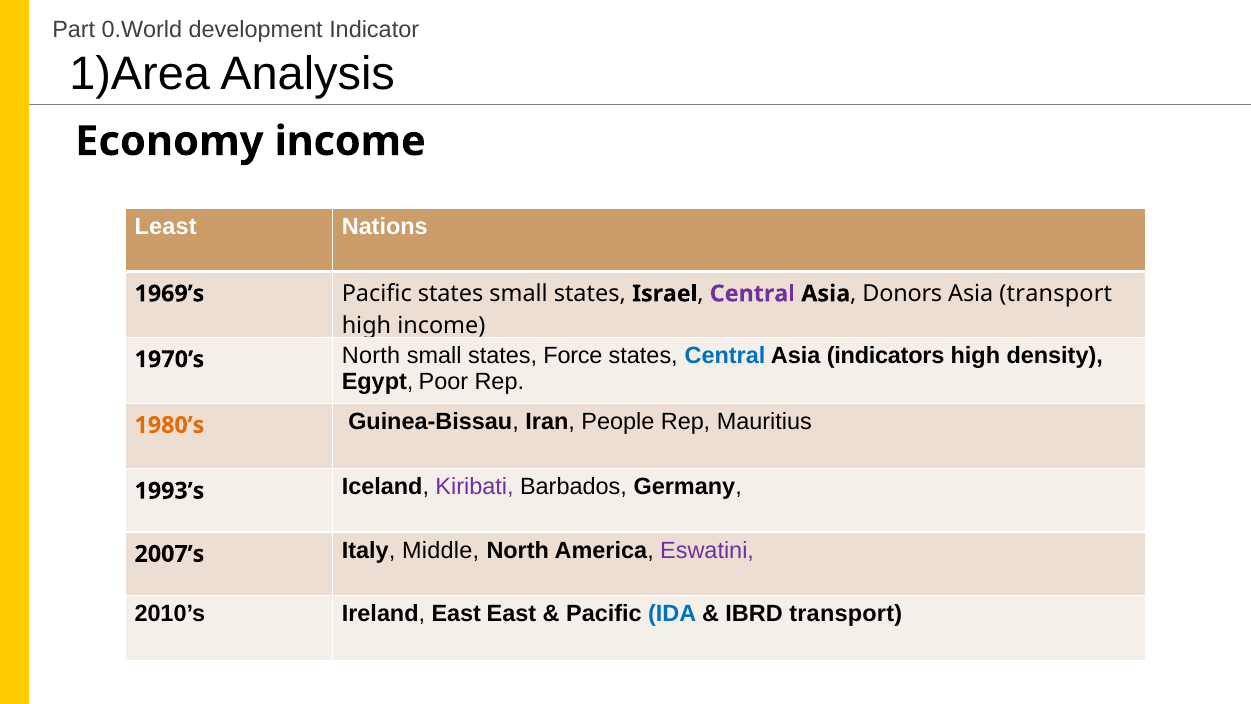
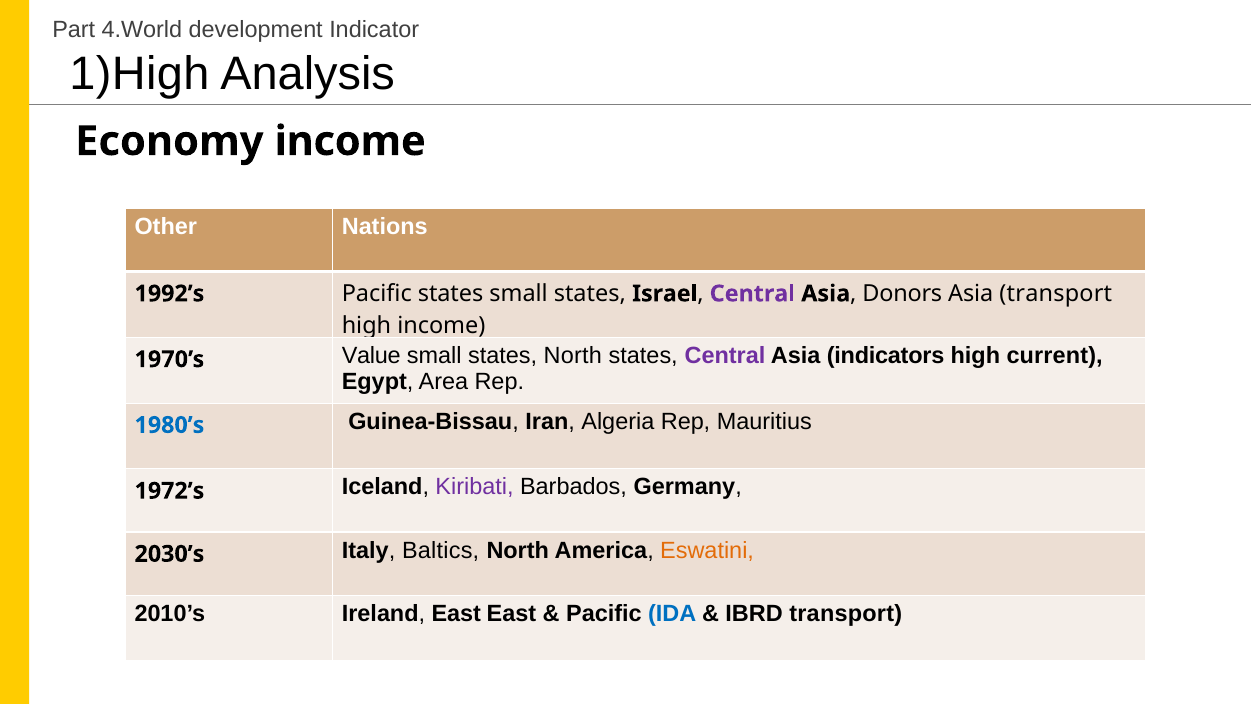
0.World: 0.World -> 4.World (142, 30)
1)Area: 1)Area -> 1)High (139, 74)
Least: Least -> Other (166, 227)
1969’s: 1969’s -> 1992’s (169, 294)
1970’s North: North -> Value (371, 356)
states Force: Force -> North (573, 356)
Central colour: blue -> purple (725, 356)
density: density -> current (1055, 356)
Poor: Poor -> Area (443, 382)
1980’s colour: orange -> blue (169, 425)
People: People -> Algeria (618, 421)
1993’s: 1993’s -> 1972’s (169, 491)
2007’s: 2007’s -> 2030’s (169, 554)
Middle: Middle -> Baltics (441, 550)
Eswatini colour: purple -> orange (707, 550)
